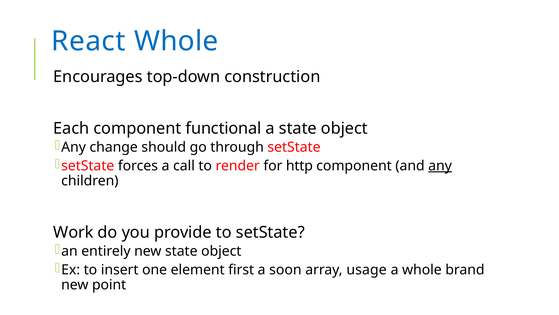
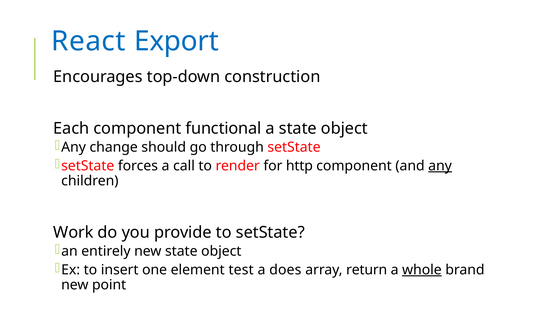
React Whole: Whole -> Export (176, 41)
first: first -> test (241, 269)
soon: soon -> does (285, 269)
usage: usage -> return (367, 269)
whole underline: none -> present (422, 269)
